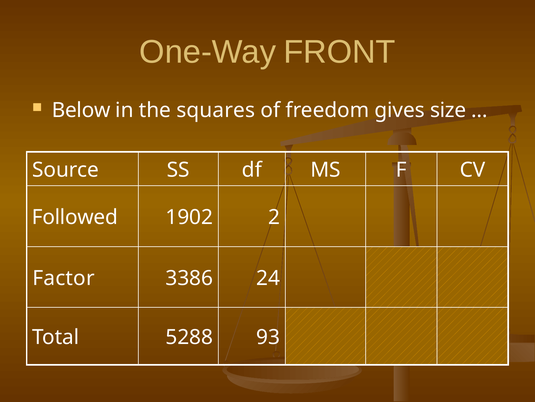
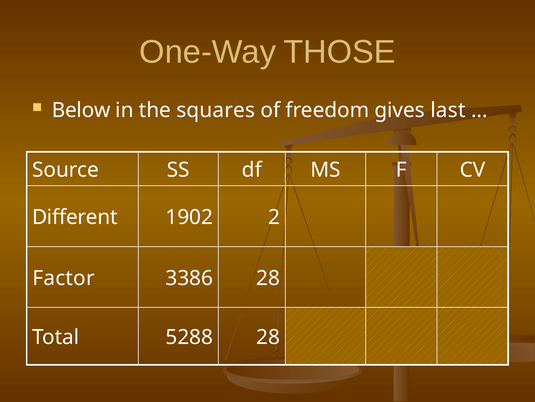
FRONT: FRONT -> THOSE (339, 52)
size: size -> last (448, 110)
Followed: Followed -> Different (75, 217)
3386 24: 24 -> 28 (268, 278)
5288 93: 93 -> 28 (268, 337)
